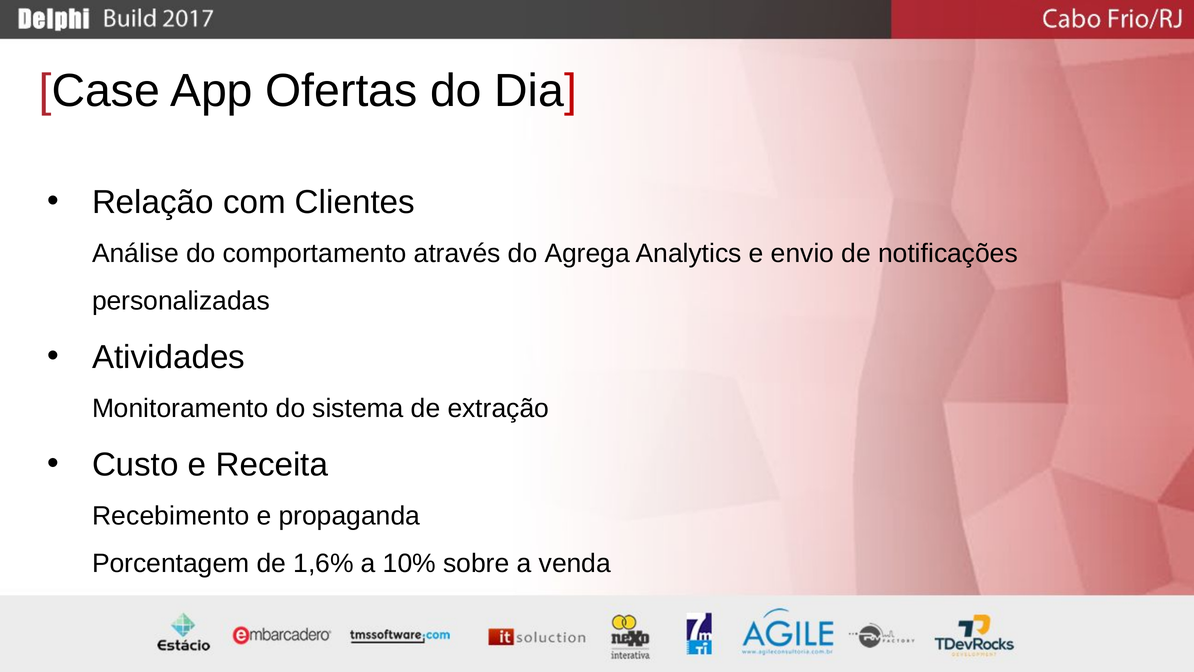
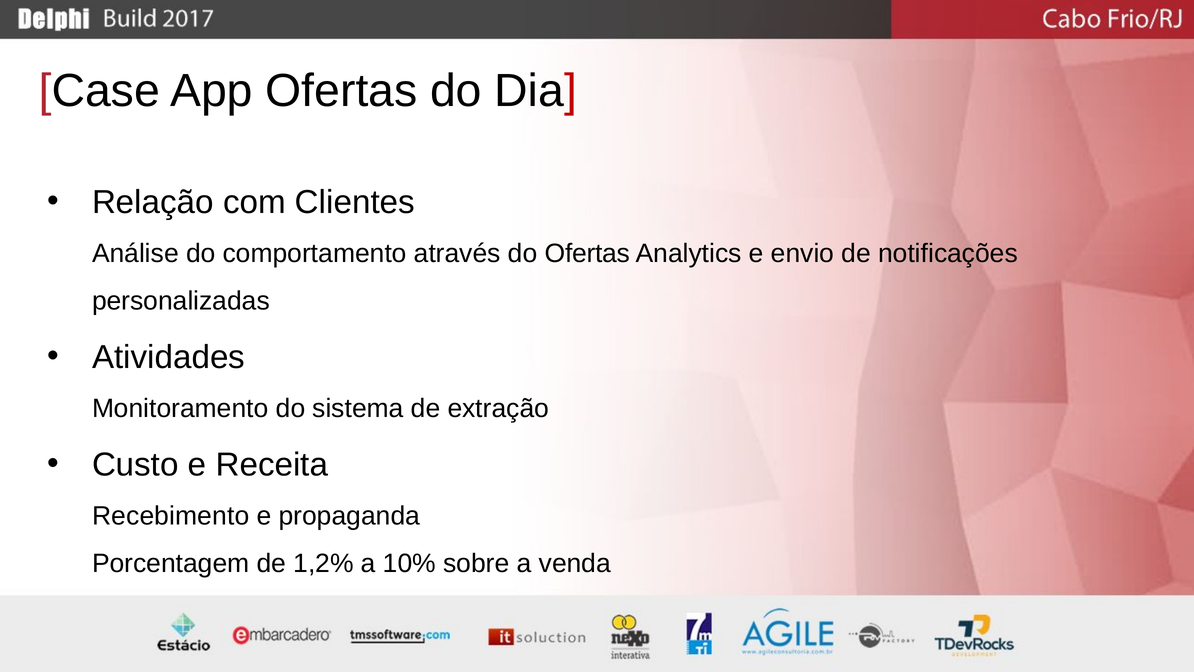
do Agrega: Agrega -> Ofertas (587, 253)
1,6%: 1,6% -> 1,2% (323, 563)
